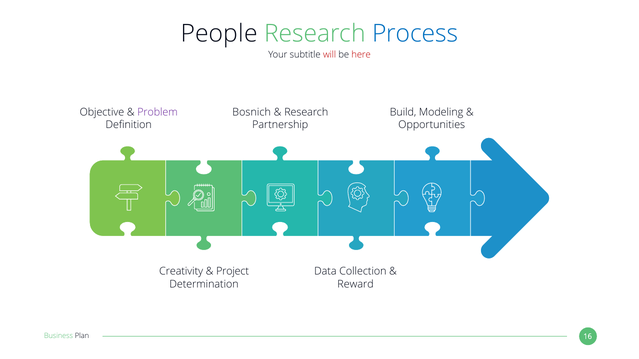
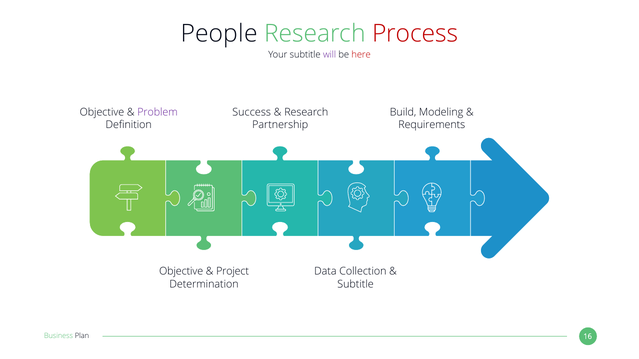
Process colour: blue -> red (415, 34)
will colour: red -> purple (330, 55)
Bosnich: Bosnich -> Success (252, 112)
Opportunities: Opportunities -> Requirements (432, 125)
Creativity: Creativity -> Objective (181, 272)
Reward: Reward -> Subtitle (356, 284)
